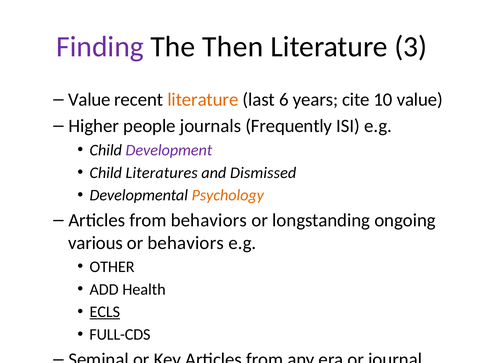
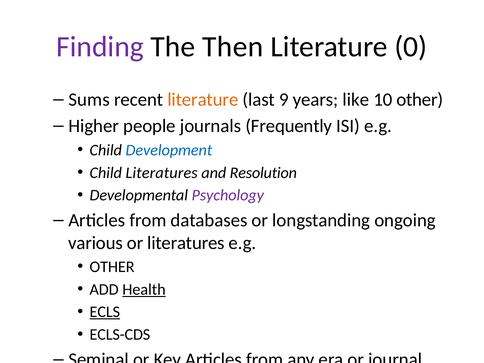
3: 3 -> 0 (411, 47)
Value: Value -> Sums (89, 100)
6: 6 -> 9 (284, 100)
cite: cite -> like (356, 100)
10 value: value -> other (420, 100)
Development colour: purple -> blue (169, 150)
Dismissed: Dismissed -> Resolution (263, 173)
Psychology colour: orange -> purple (228, 195)
from behaviors: behaviors -> databases (209, 220)
or behaviors: behaviors -> literatures (186, 243)
Health underline: none -> present (144, 289)
FULL-CDS: FULL-CDS -> ECLS-CDS (120, 335)
